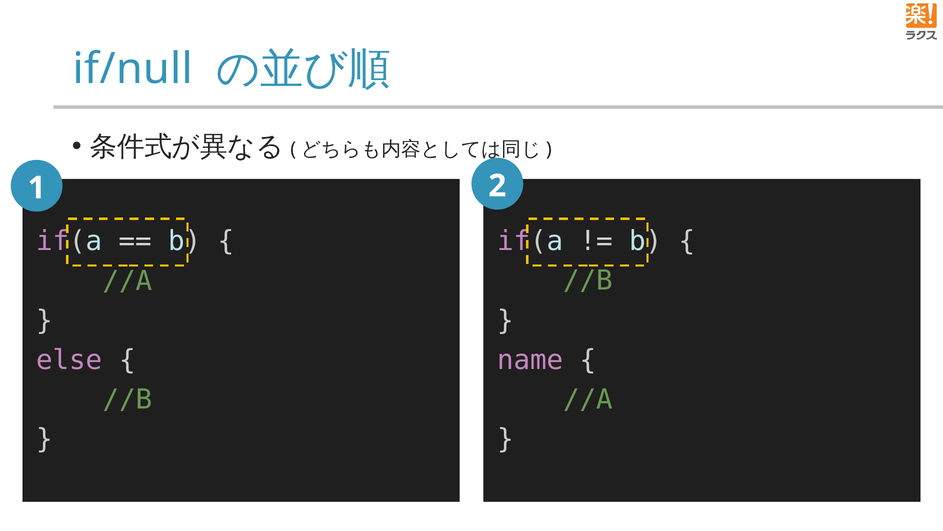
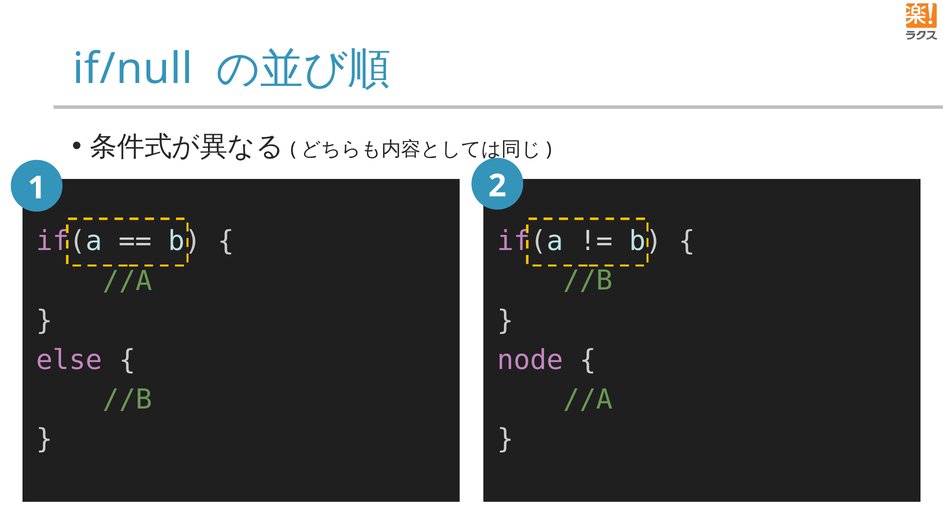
name: name -> node (530, 360)
